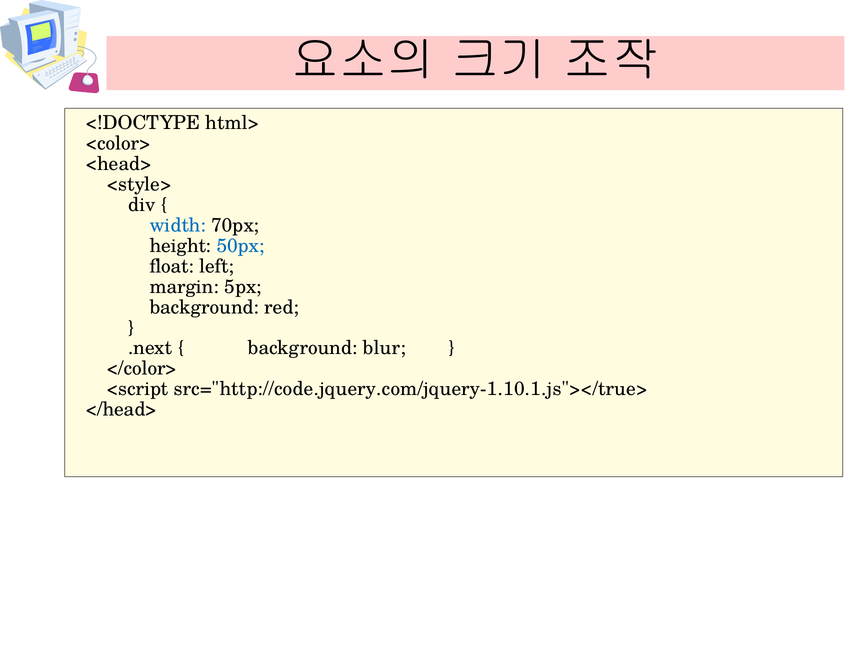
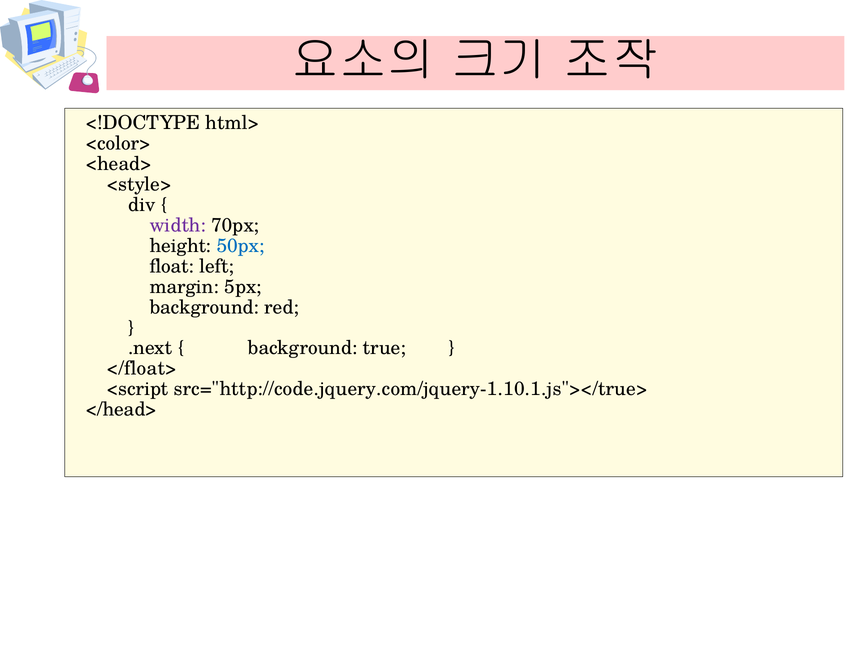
width colour: blue -> purple (178, 225)
blur: blur -> true (384, 348)
</color>: </color> -> </float> (142, 368)
